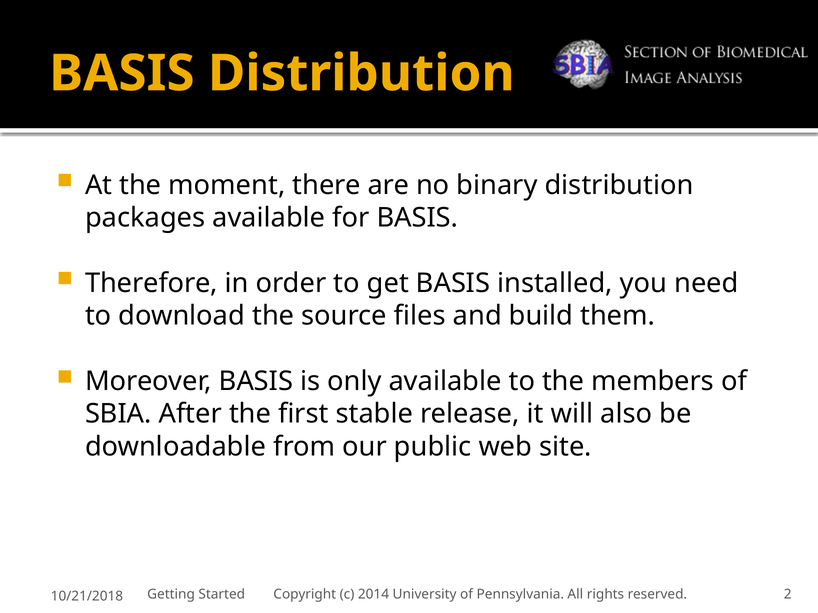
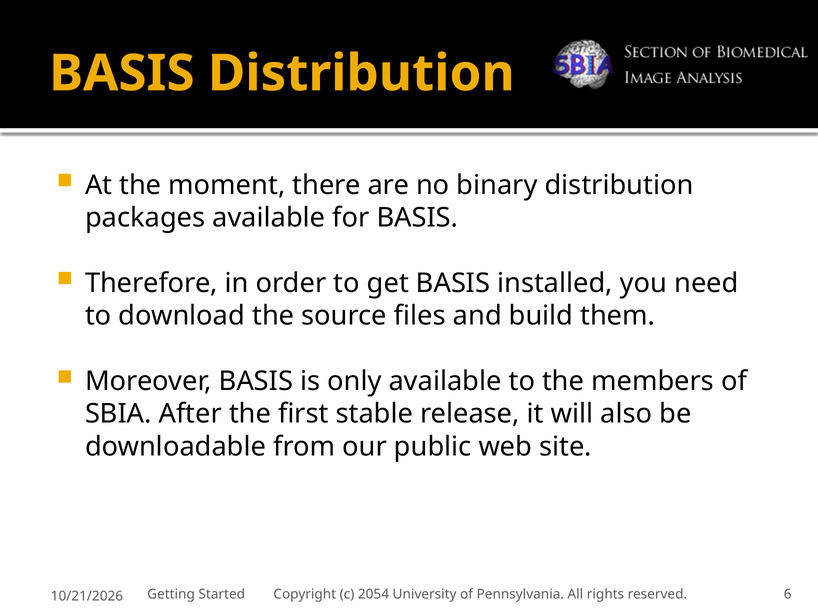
2014: 2014 -> 2054 (373, 595)
2: 2 -> 6 (788, 595)
10/21/2018: 10/21/2018 -> 10/21/2026 (87, 597)
